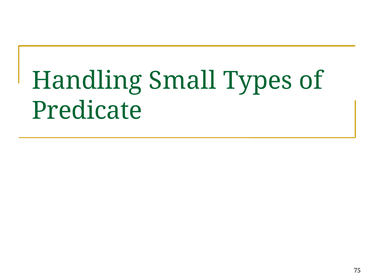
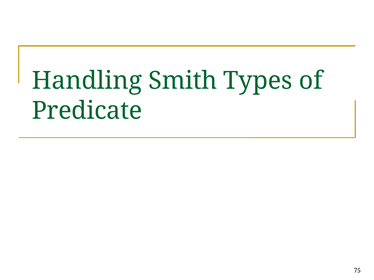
Small: Small -> Smith (183, 81)
